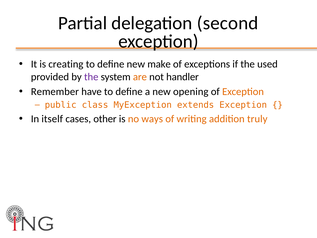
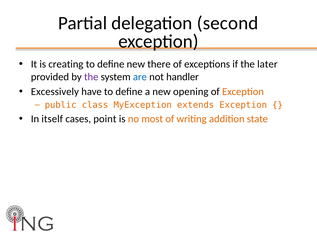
make: make -> there (159, 64)
used: used -> later (267, 64)
are colour: orange -> blue (140, 77)
Remember: Remember -> Excessively (55, 92)
other: other -> point (105, 119)
ways: ways -> most (152, 119)
truly: truly -> state (257, 119)
